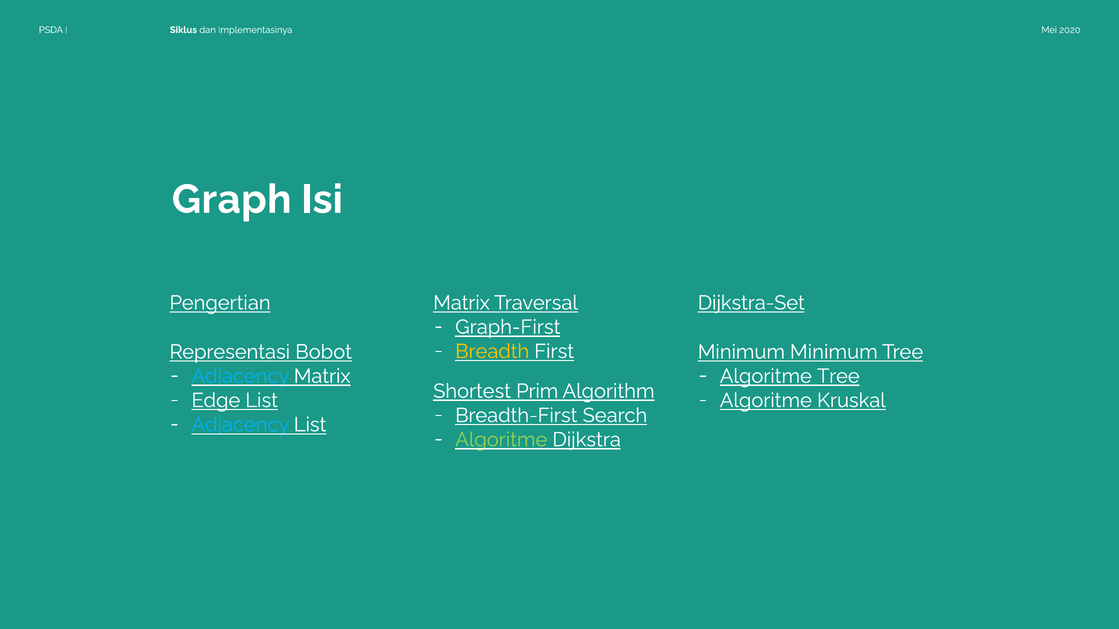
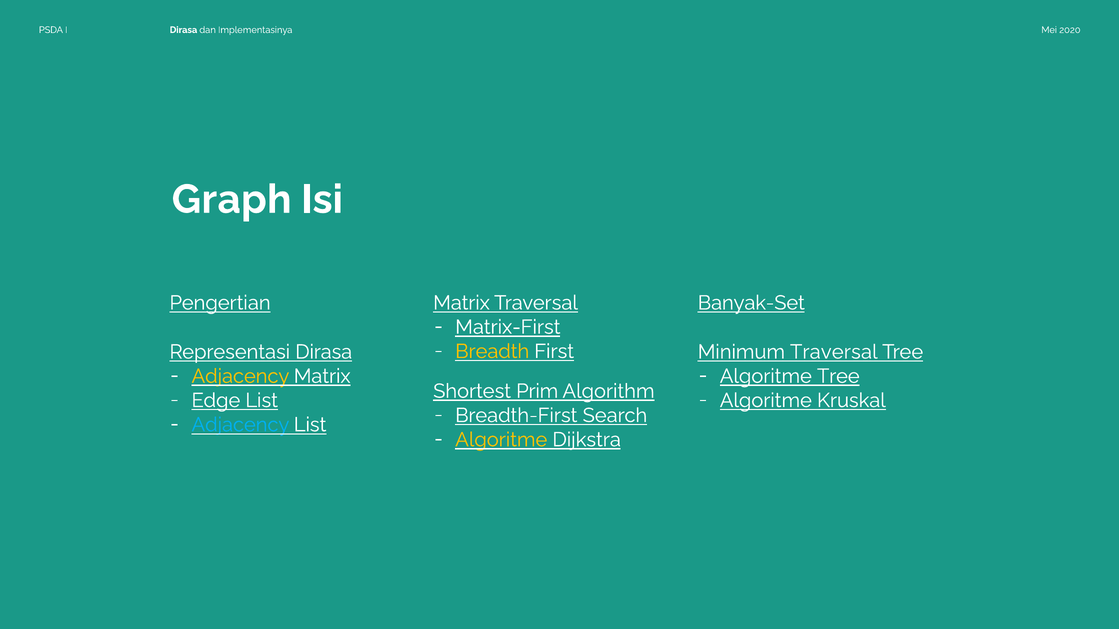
Siklus: Siklus -> Dirasa (183, 30)
Dijkstra-Set: Dijkstra-Set -> Banyak-Set (751, 303)
Graph-First: Graph-First -> Matrix-First (508, 327)
Representasi Bobot: Bobot -> Dirasa (324, 352)
Minimum Minimum: Minimum -> Traversal (834, 352)
Adjacency colour: light blue -> yellow (240, 376)
Algoritme colour: light green -> yellow (501, 440)
